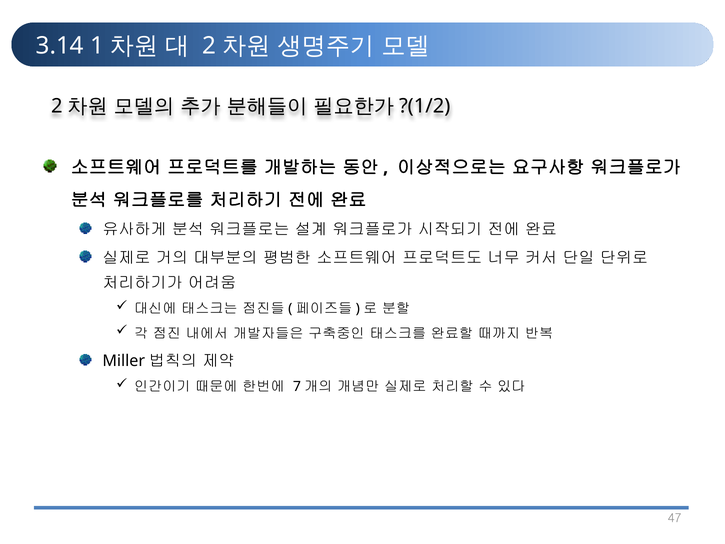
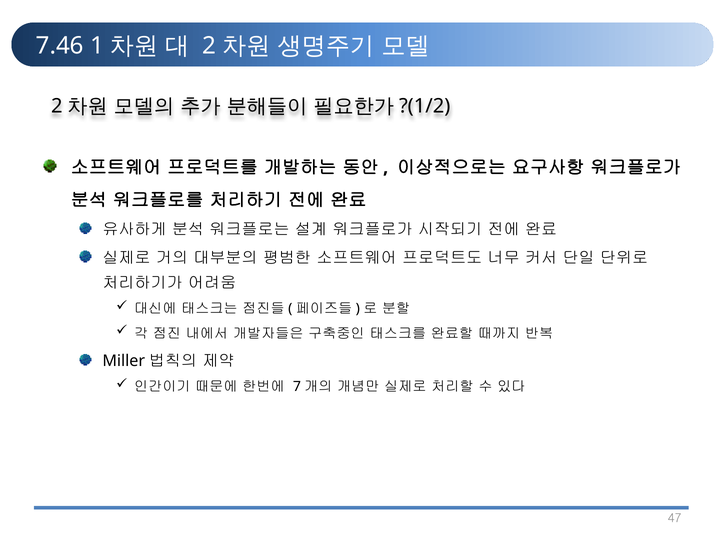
3.14: 3.14 -> 7.46 (60, 46)
